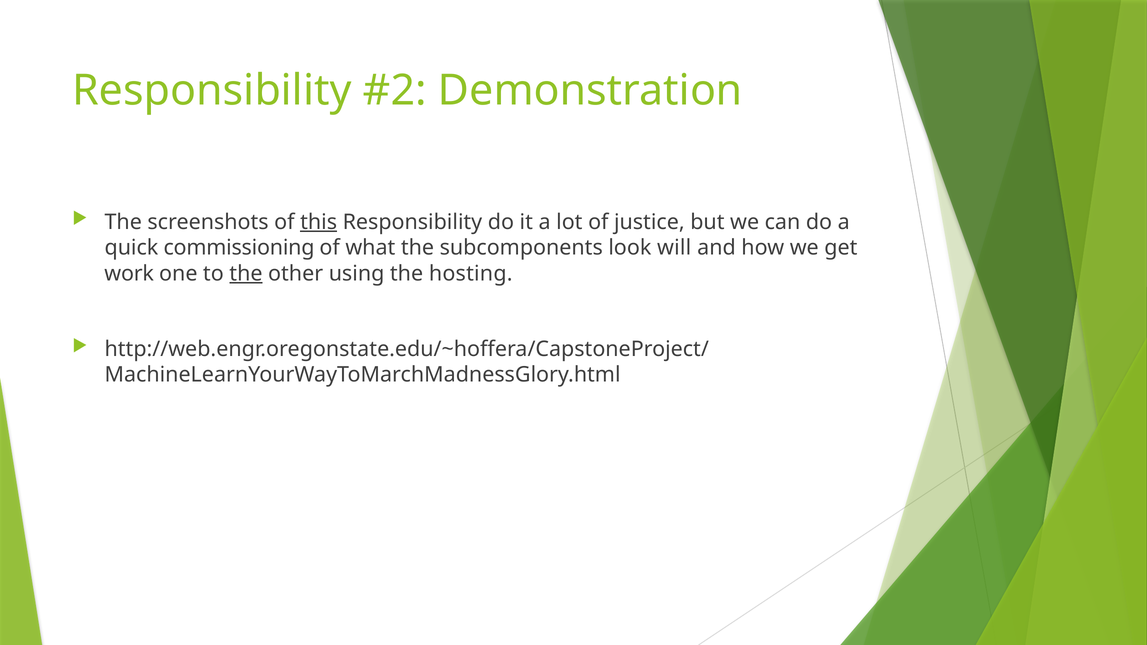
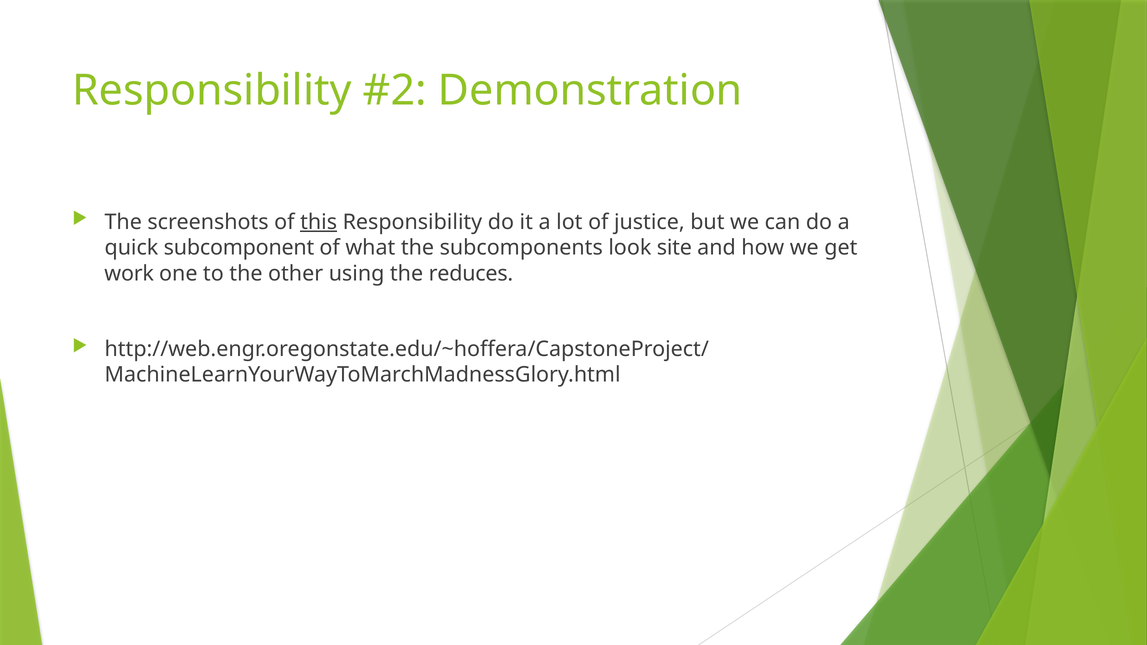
commissioning: commissioning -> subcomponent (239, 248)
will: will -> site (674, 248)
the underline: present -> none (246, 274)
hosting: hosting -> reduces (471, 274)
